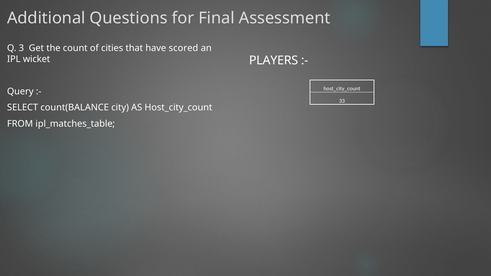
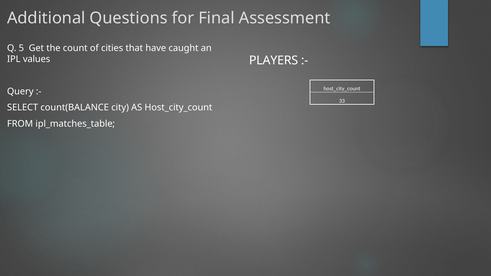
3: 3 -> 5 (21, 48)
scored: scored -> caught (184, 48)
wicket: wicket -> values (37, 59)
